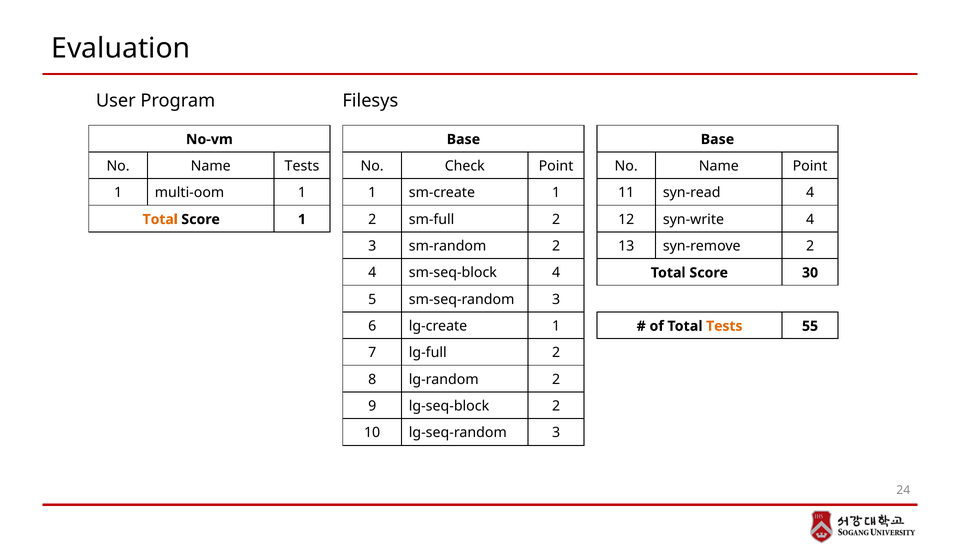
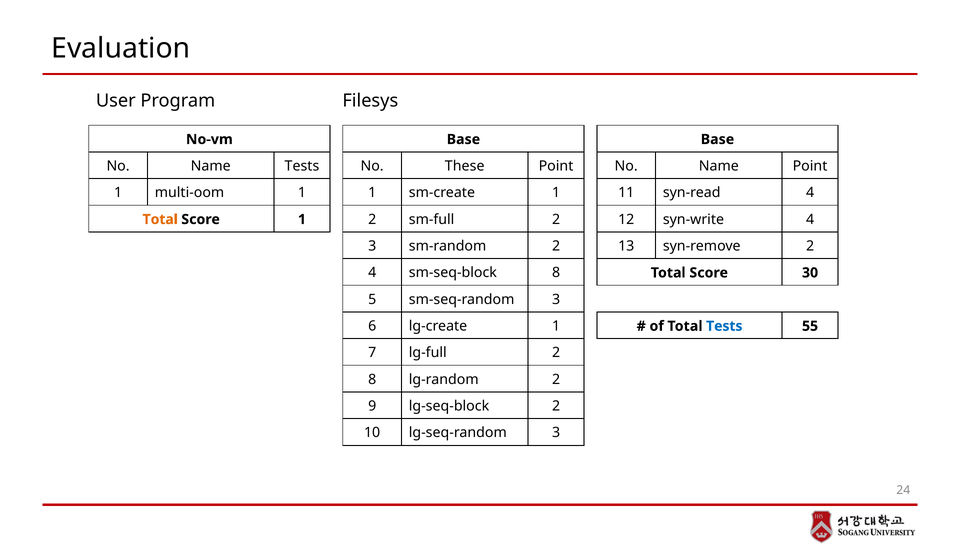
Check: Check -> These (465, 166)
sm-seq-block 4: 4 -> 8 (556, 273)
Tests colour: orange -> blue (724, 326)
